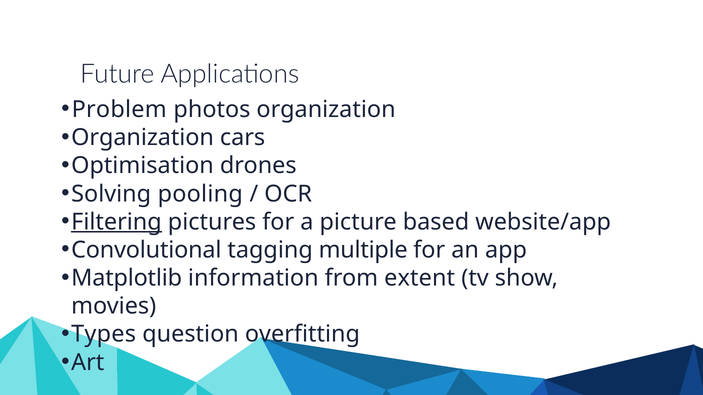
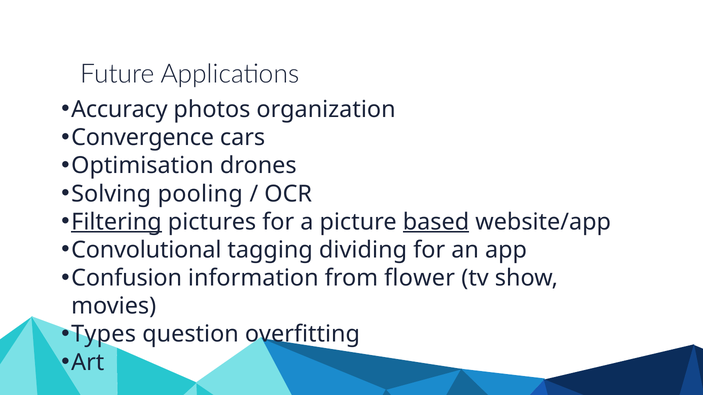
Problem: Problem -> Accuracy (119, 110)
Organization: Organization -> Convergence (143, 138)
based underline: none -> present (436, 222)
multiple: multiple -> dividing (363, 250)
Matplotlib: Matplotlib -> Confusion (127, 278)
extent: extent -> flower (420, 278)
